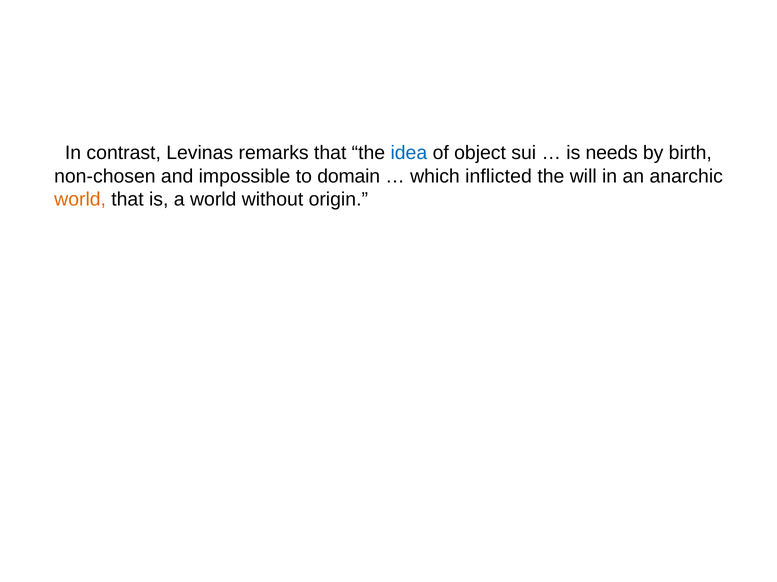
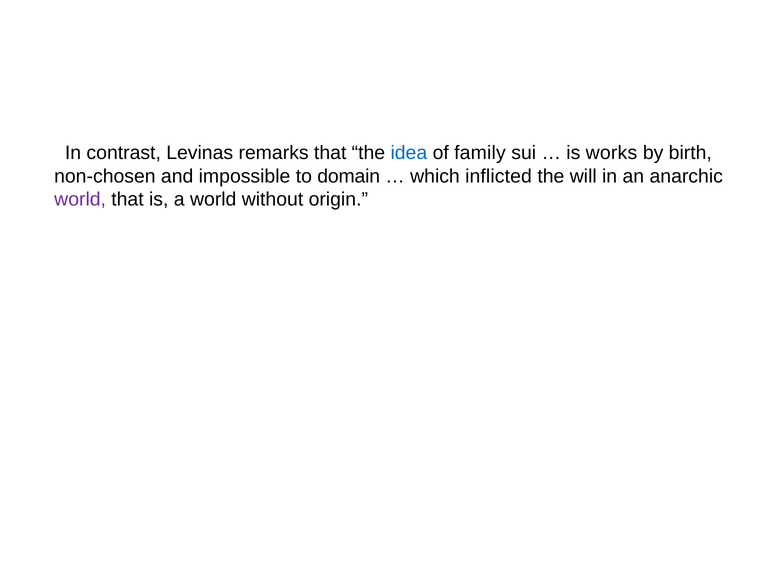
object: object -> family (480, 153)
needs: needs -> works (611, 153)
world colour: orange -> purple (80, 200)
